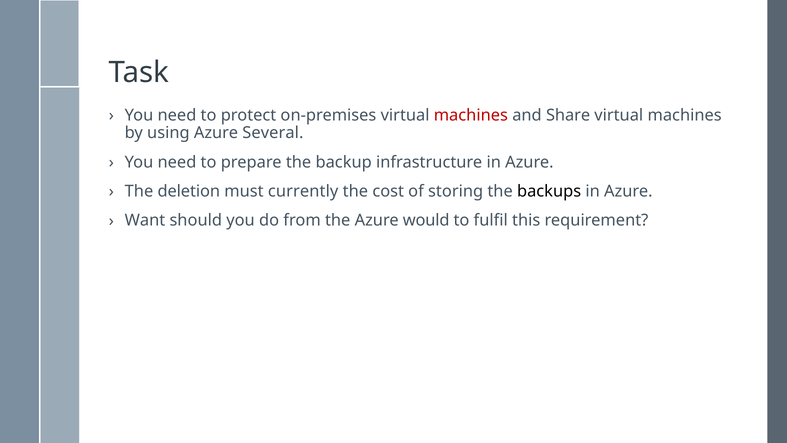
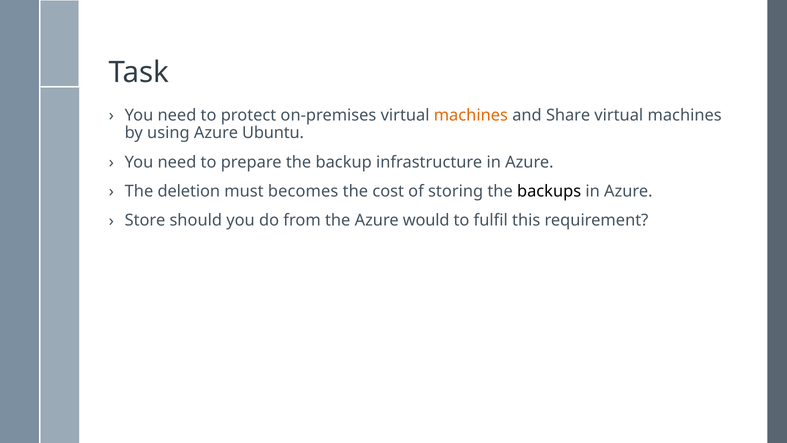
machines colour: red -> orange (471, 115)
Several: Several -> Ubuntu (273, 133)
currently: currently -> becomes (303, 191)
Want: Want -> Store (145, 220)
